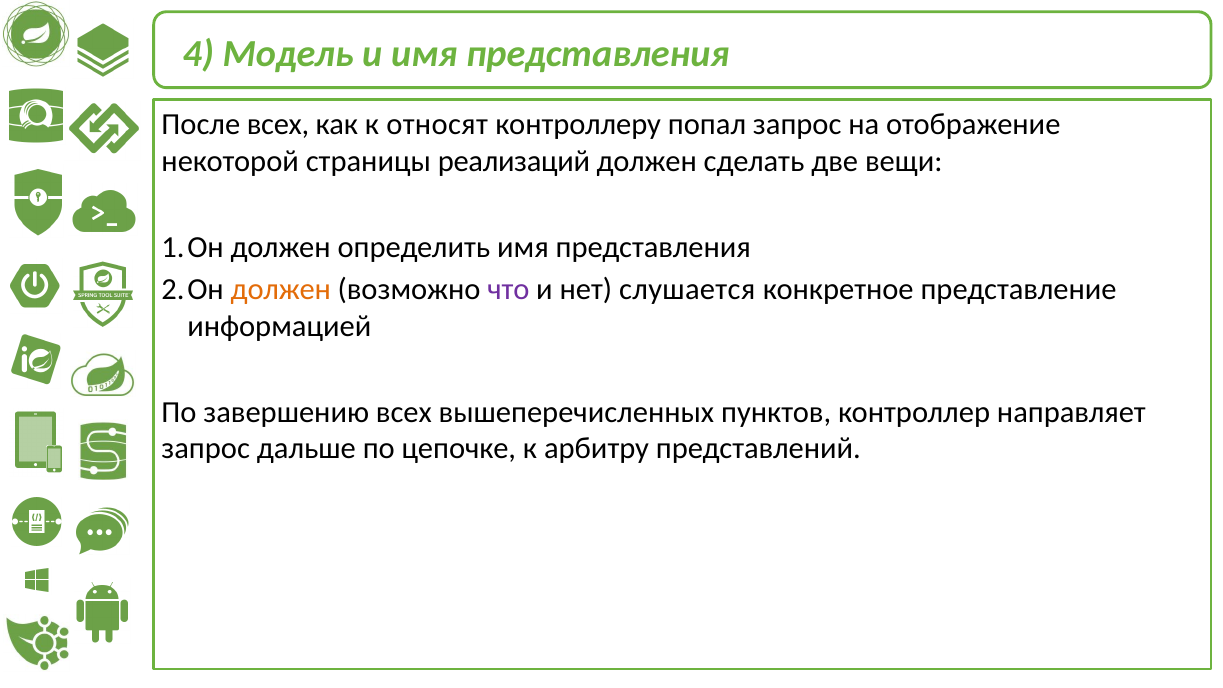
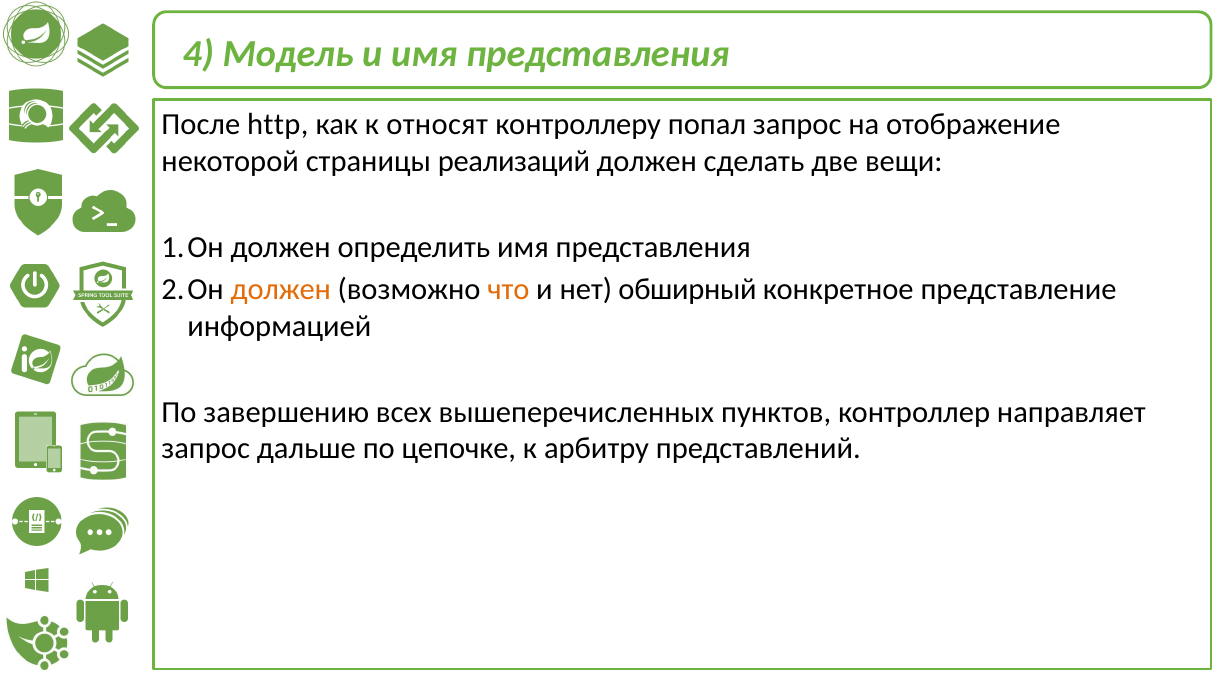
После всех: всех -> http (278, 125)
что colour: purple -> orange (508, 290)
слушается: слушается -> обширный (688, 290)
